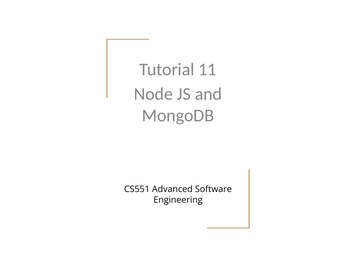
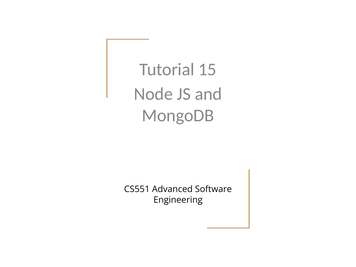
11: 11 -> 15 (207, 70)
